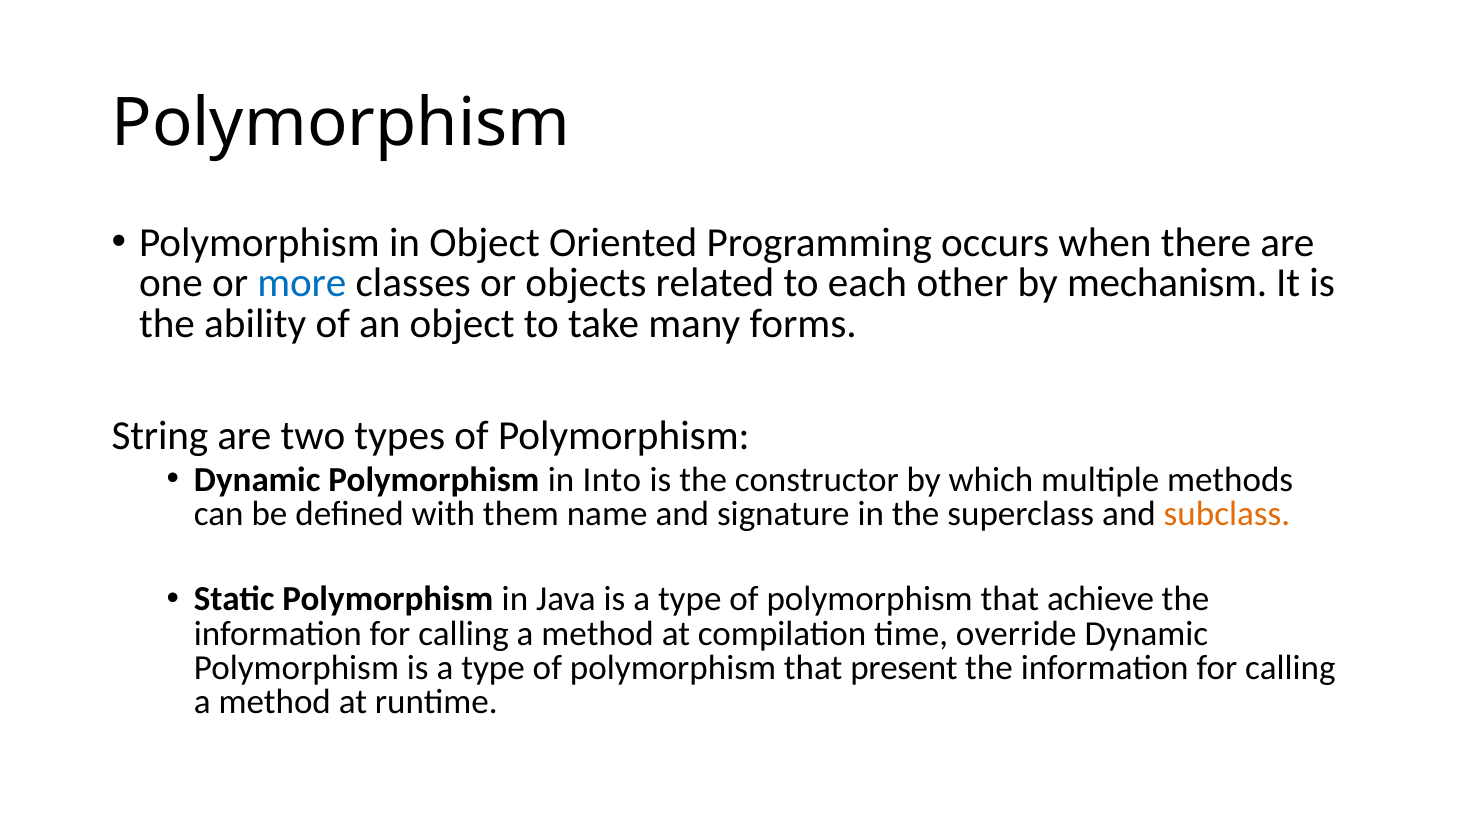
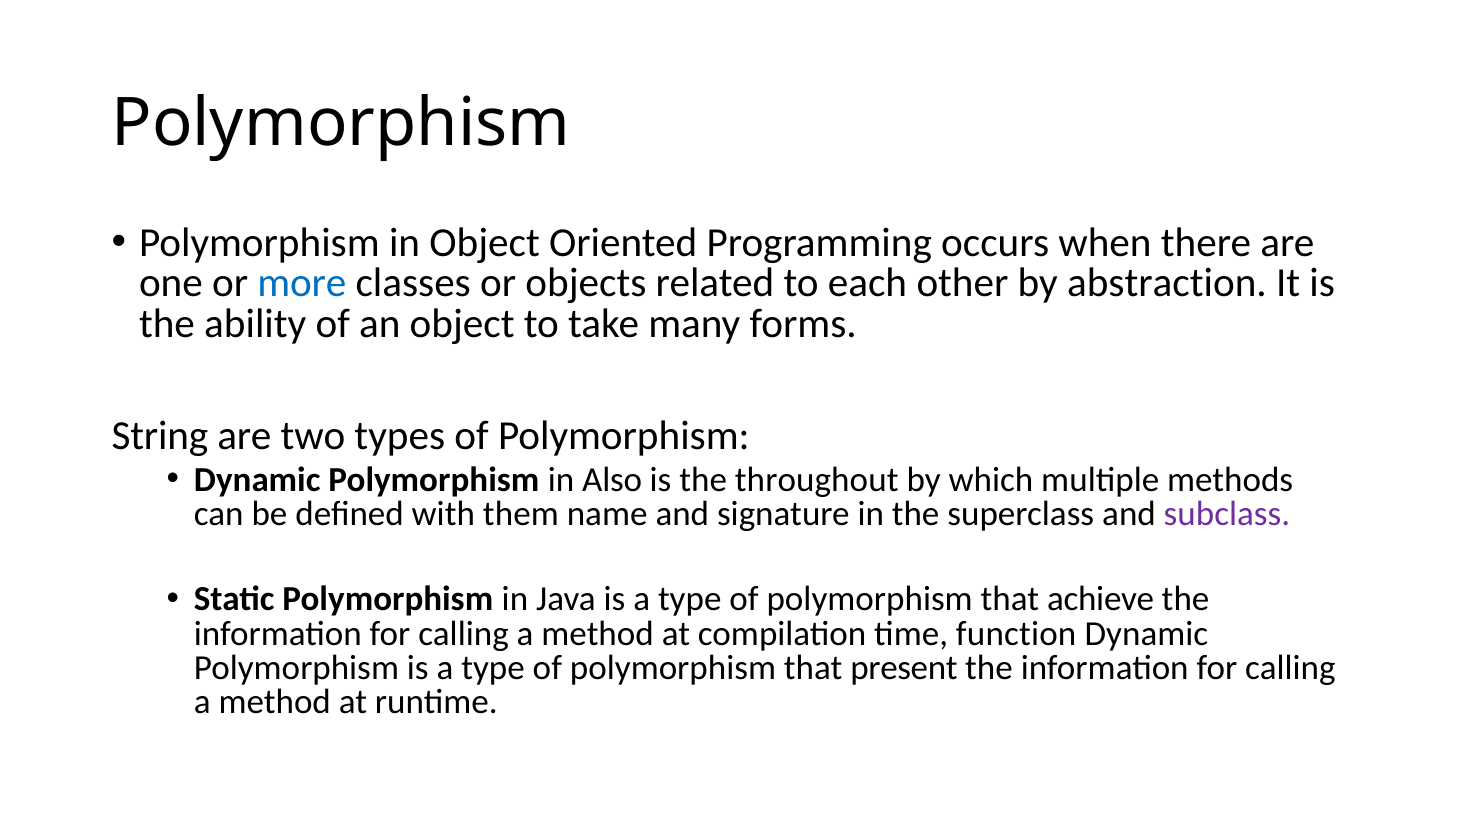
mechanism: mechanism -> abstraction (1167, 283)
Into: Into -> Also (612, 479)
constructor: constructor -> throughout (817, 479)
subclass colour: orange -> purple (1227, 513)
override: override -> function (1016, 633)
